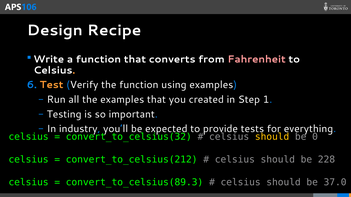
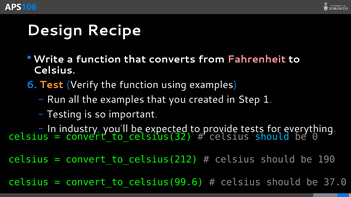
should colour: yellow -> light blue (272, 137)
228: 228 -> 190 (326, 160)
convert_to_celsius(89.3: convert_to_celsius(89.3 -> convert_to_celsius(99.6 (134, 183)
